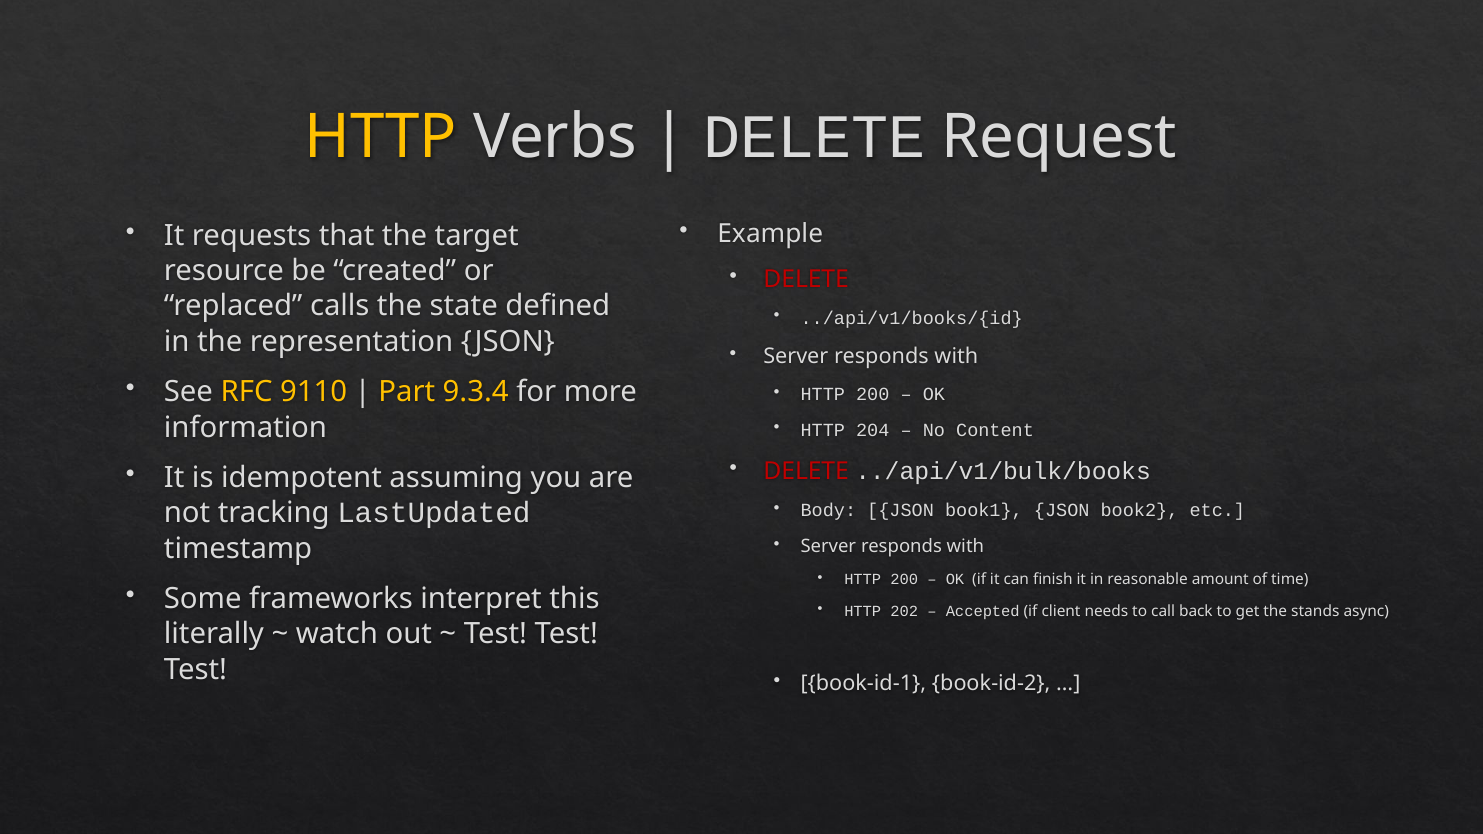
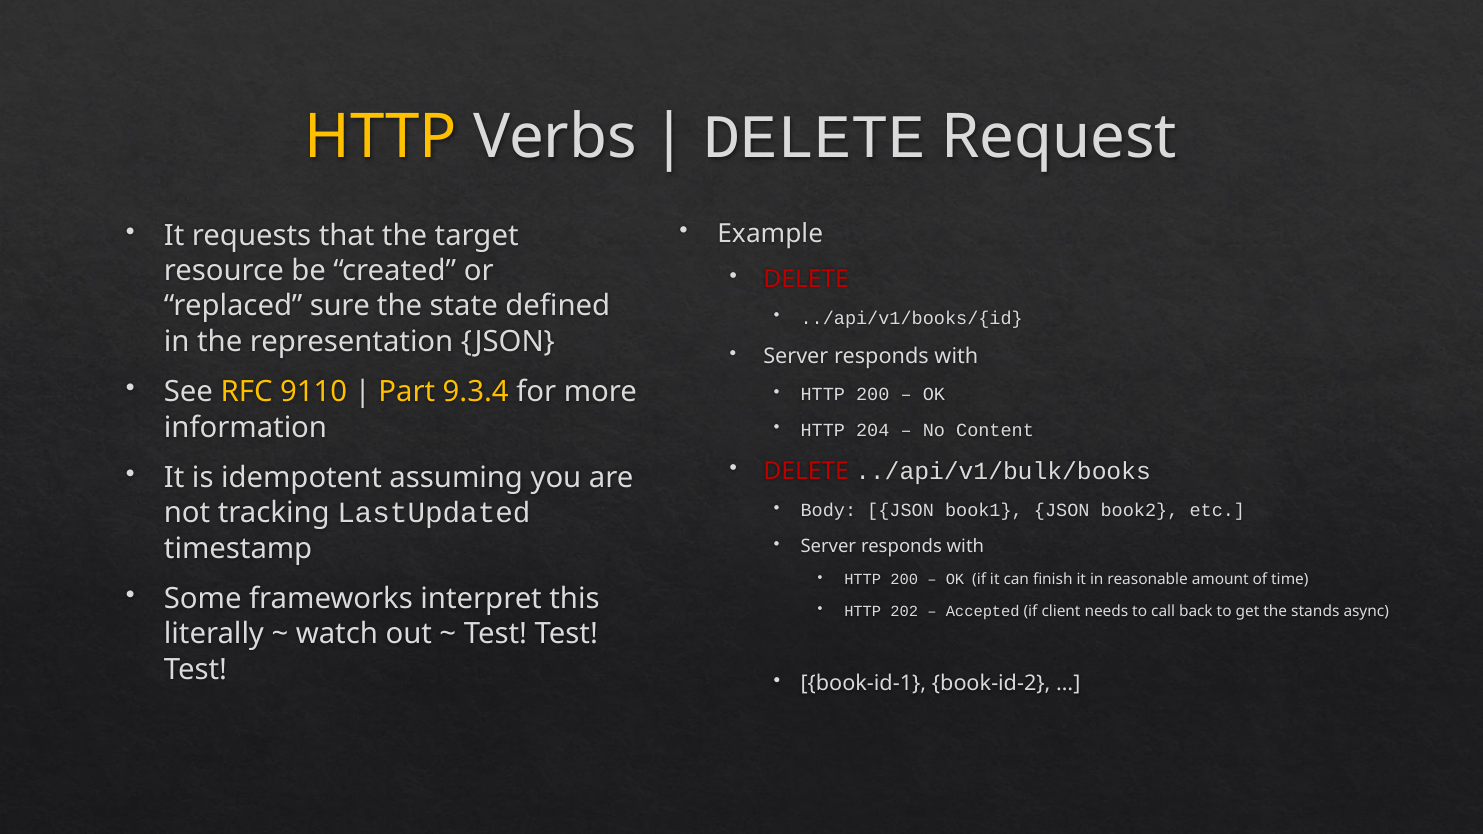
calls: calls -> sure (340, 306)
